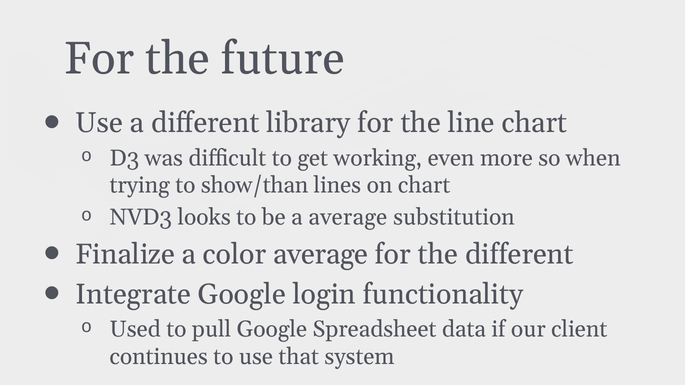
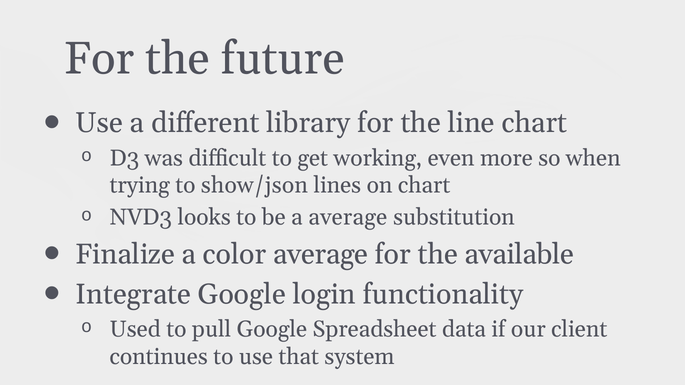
show/than: show/than -> show/json (254, 186)
the different: different -> available (519, 254)
